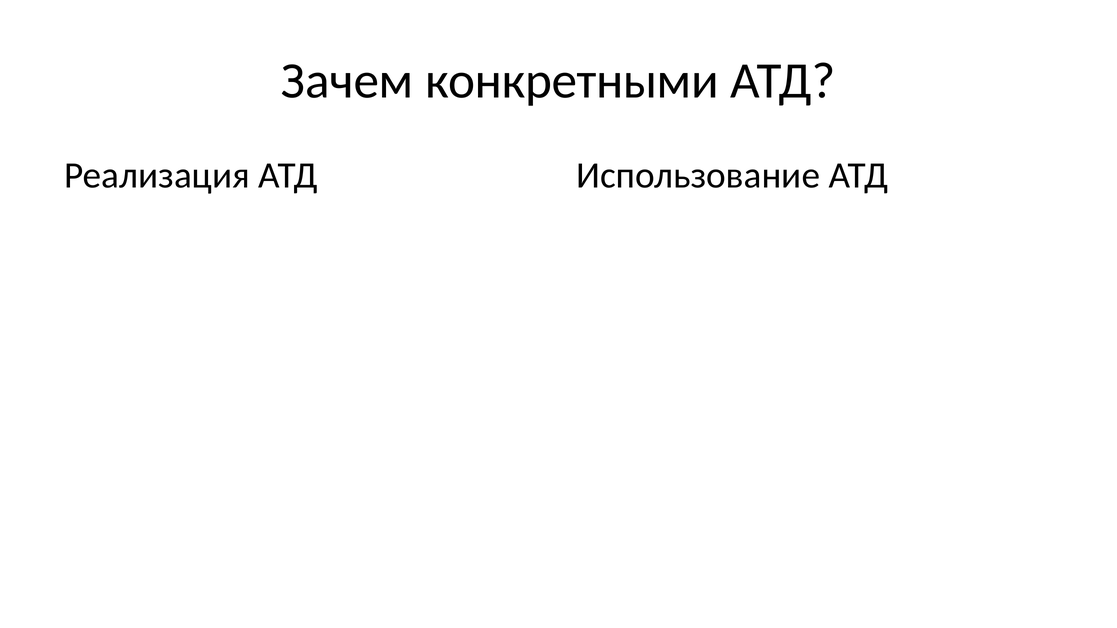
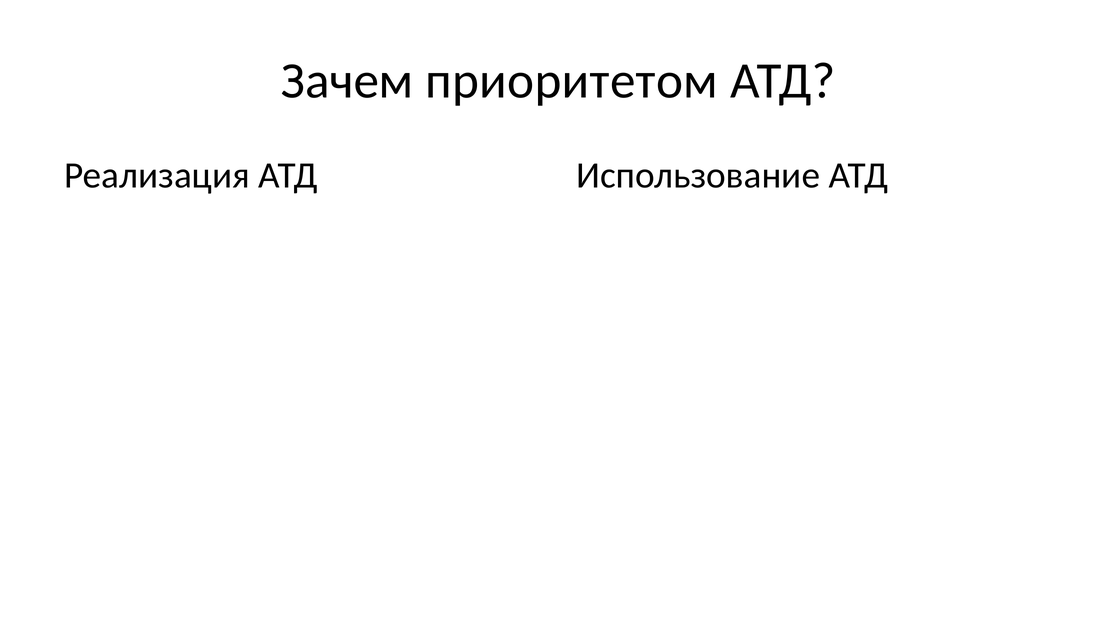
конкретными: конкретными -> приоритетом (572, 81)
